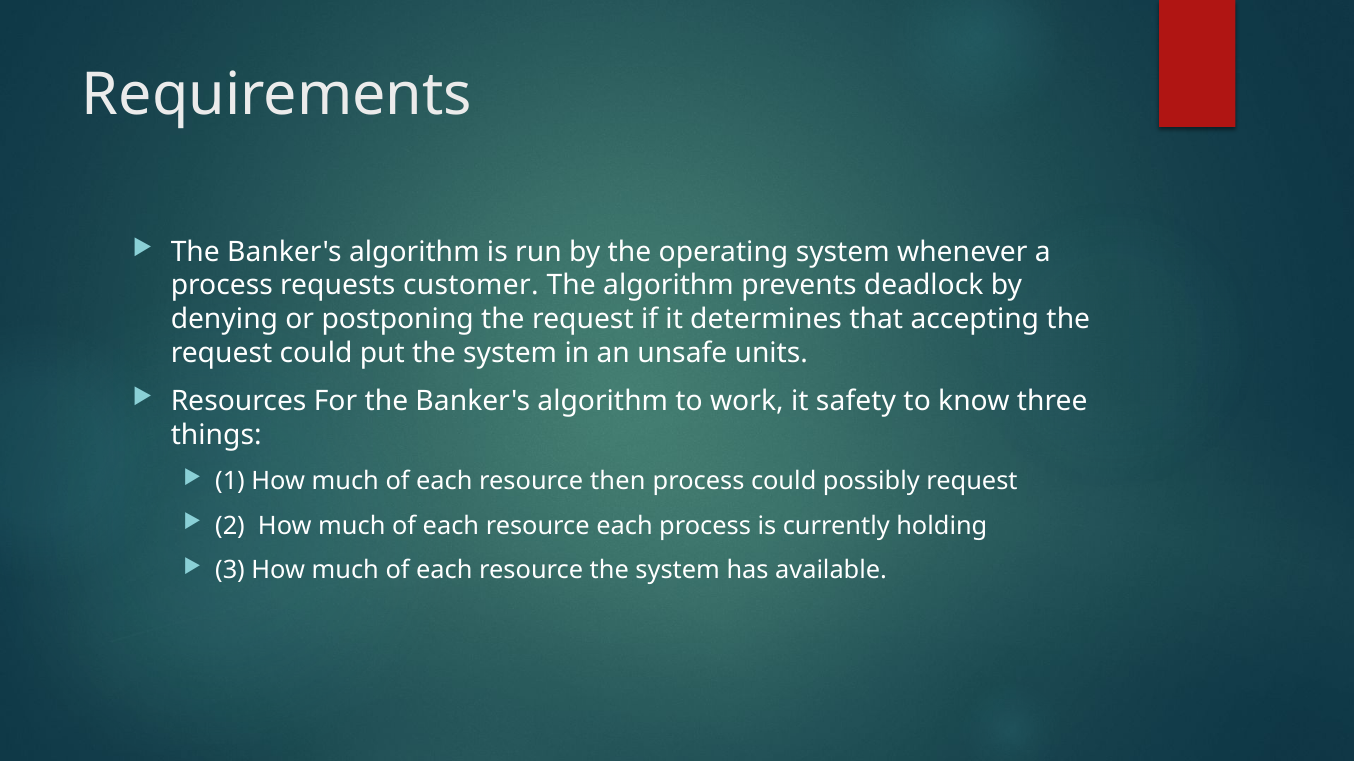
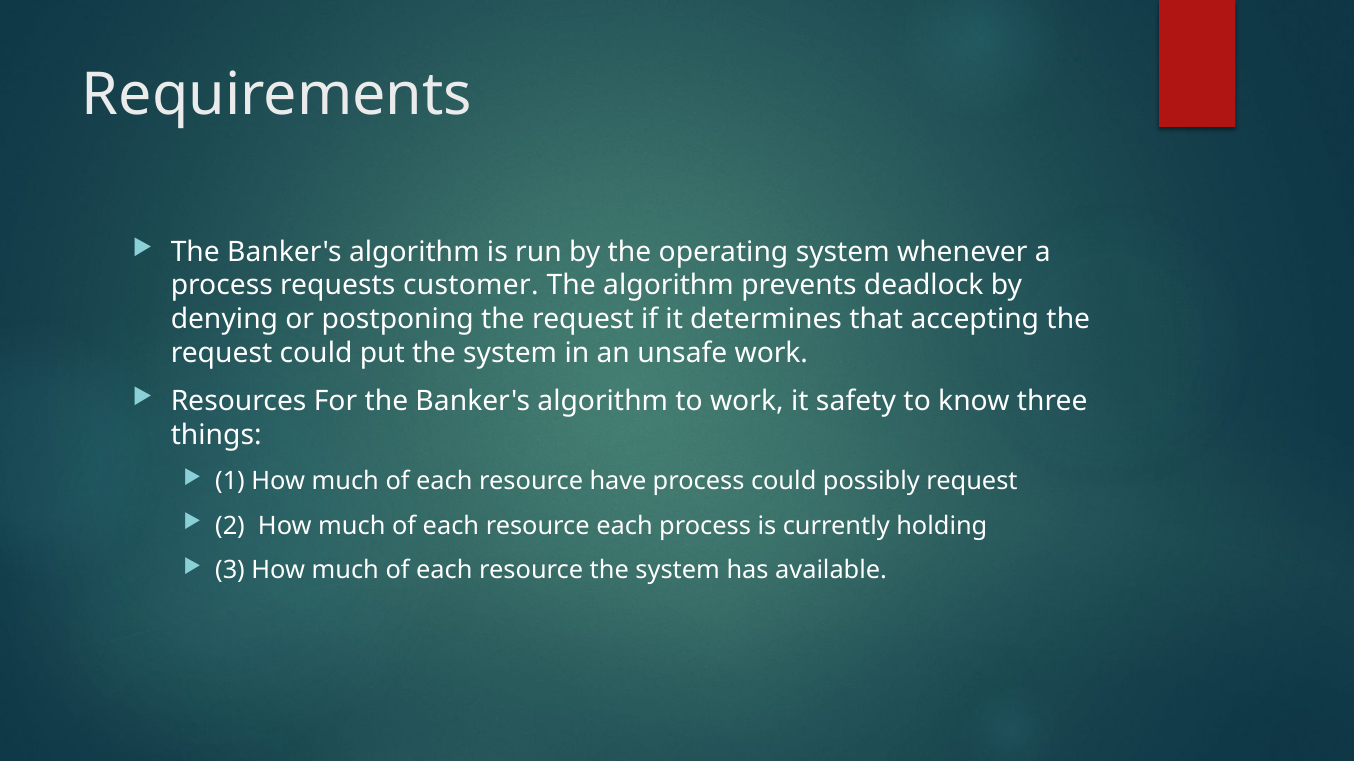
unsafe units: units -> work (771, 354)
then: then -> have (618, 481)
